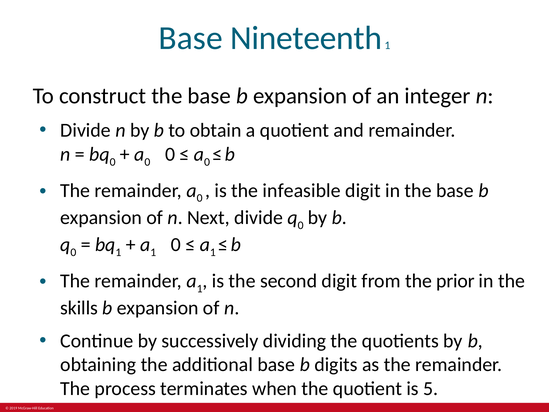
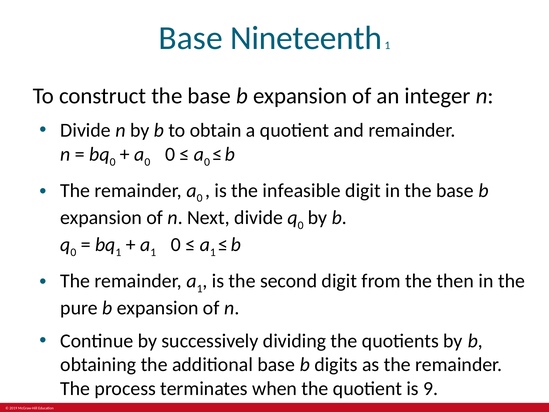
prior: prior -> then (455, 281)
skills: skills -> pure (79, 308)
5: 5 -> 9 (431, 388)
